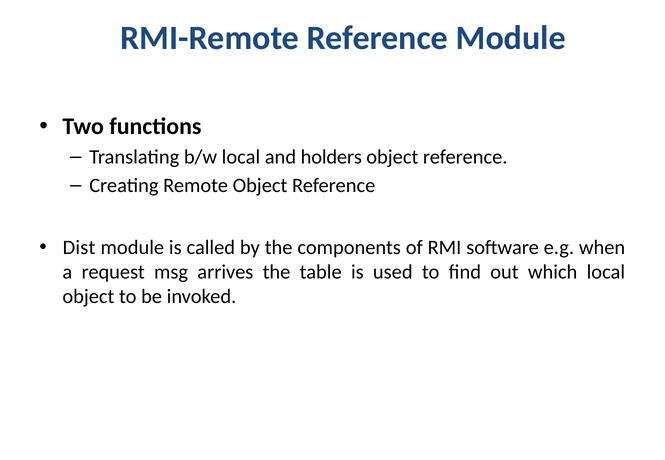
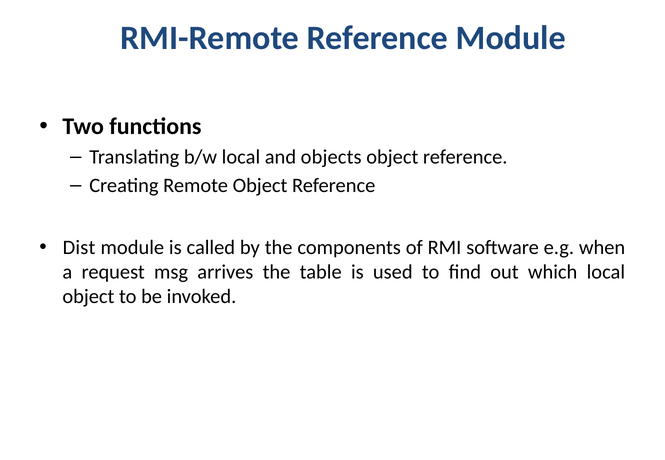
holders: holders -> objects (331, 157)
